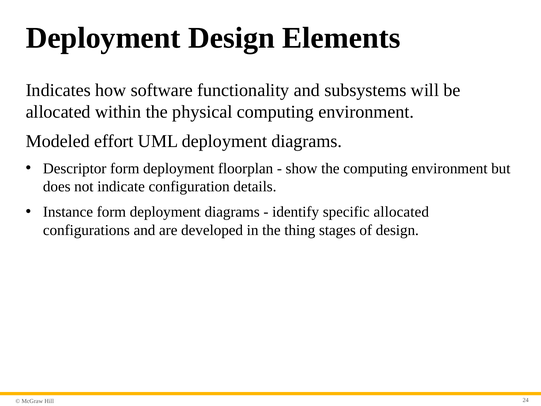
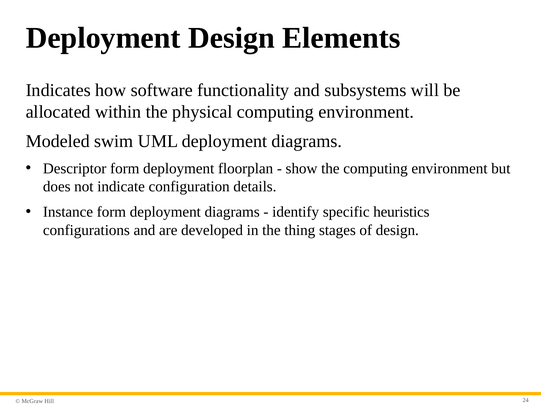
effort: effort -> swim (114, 141)
specific allocated: allocated -> heuristics (401, 212)
